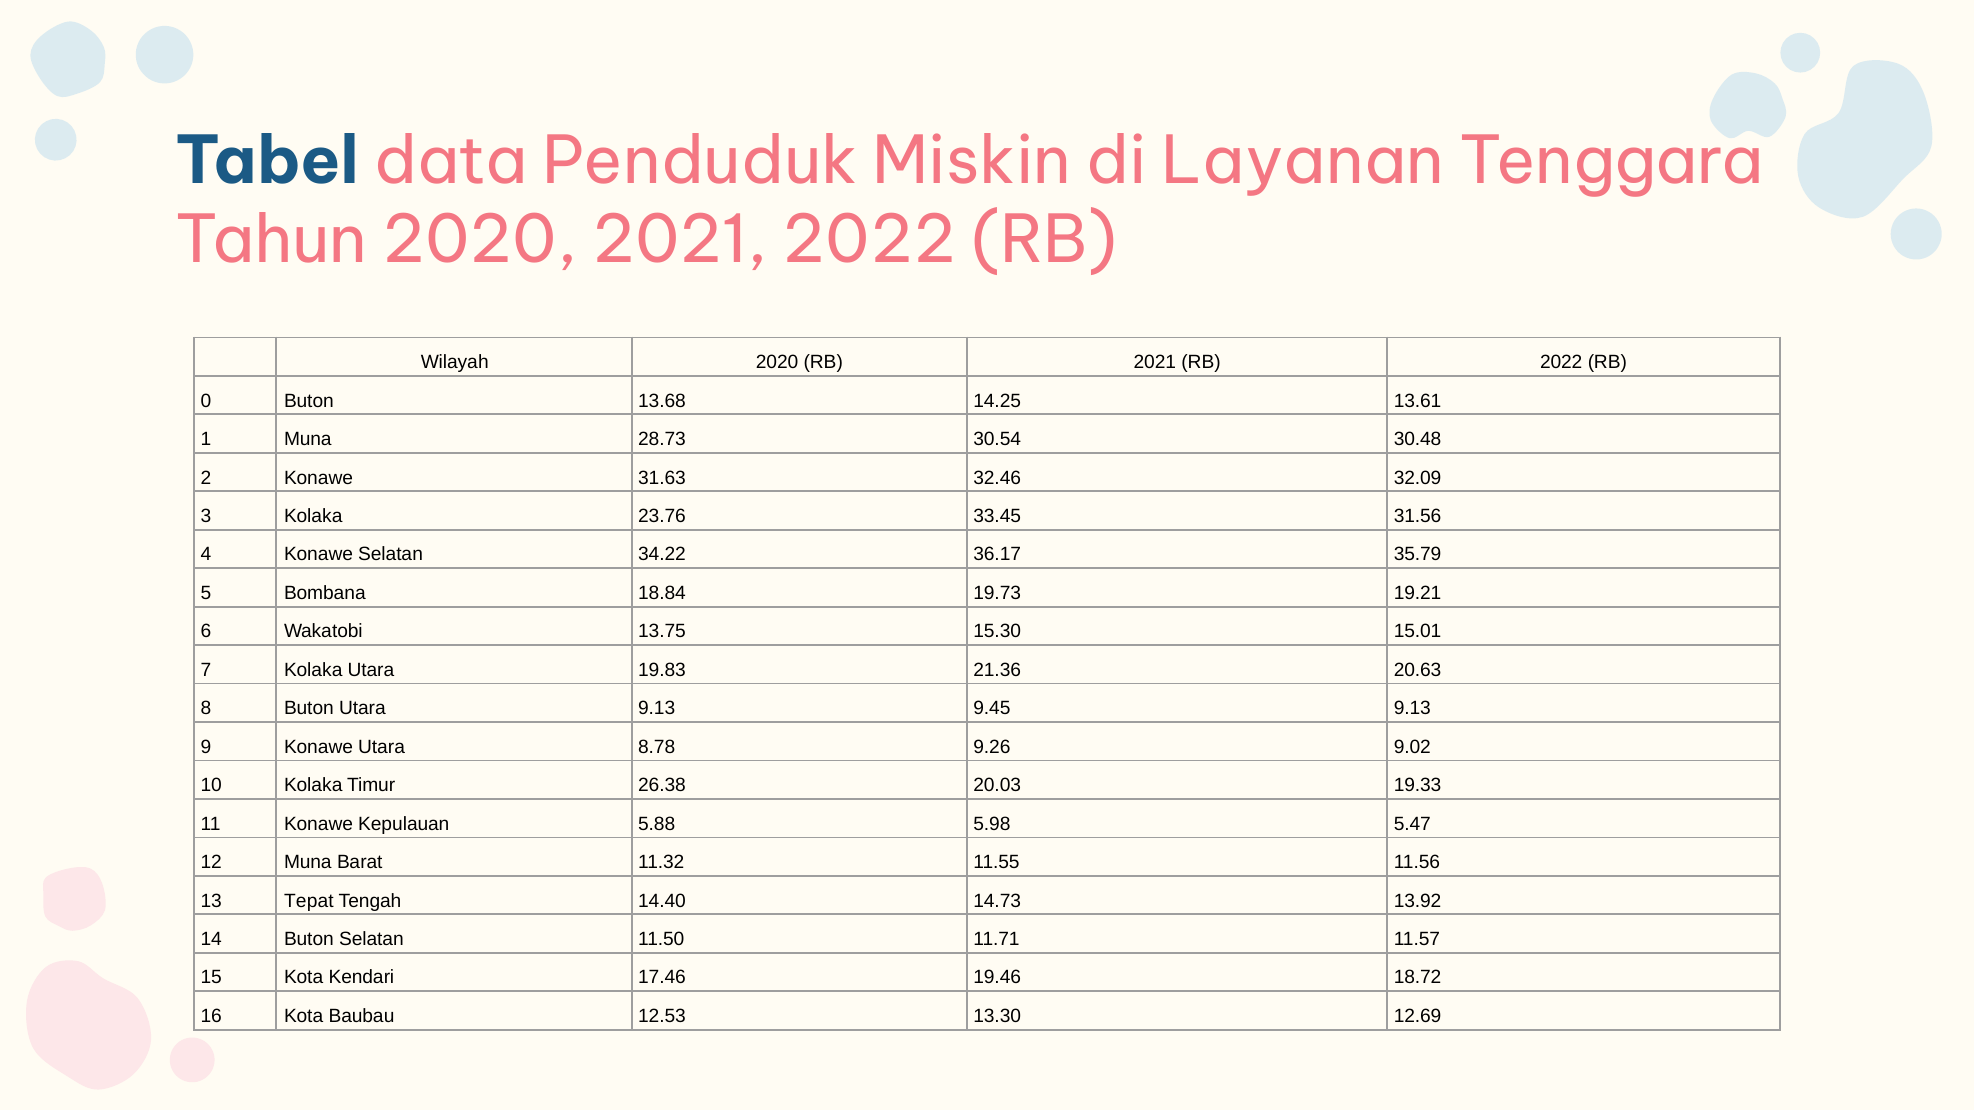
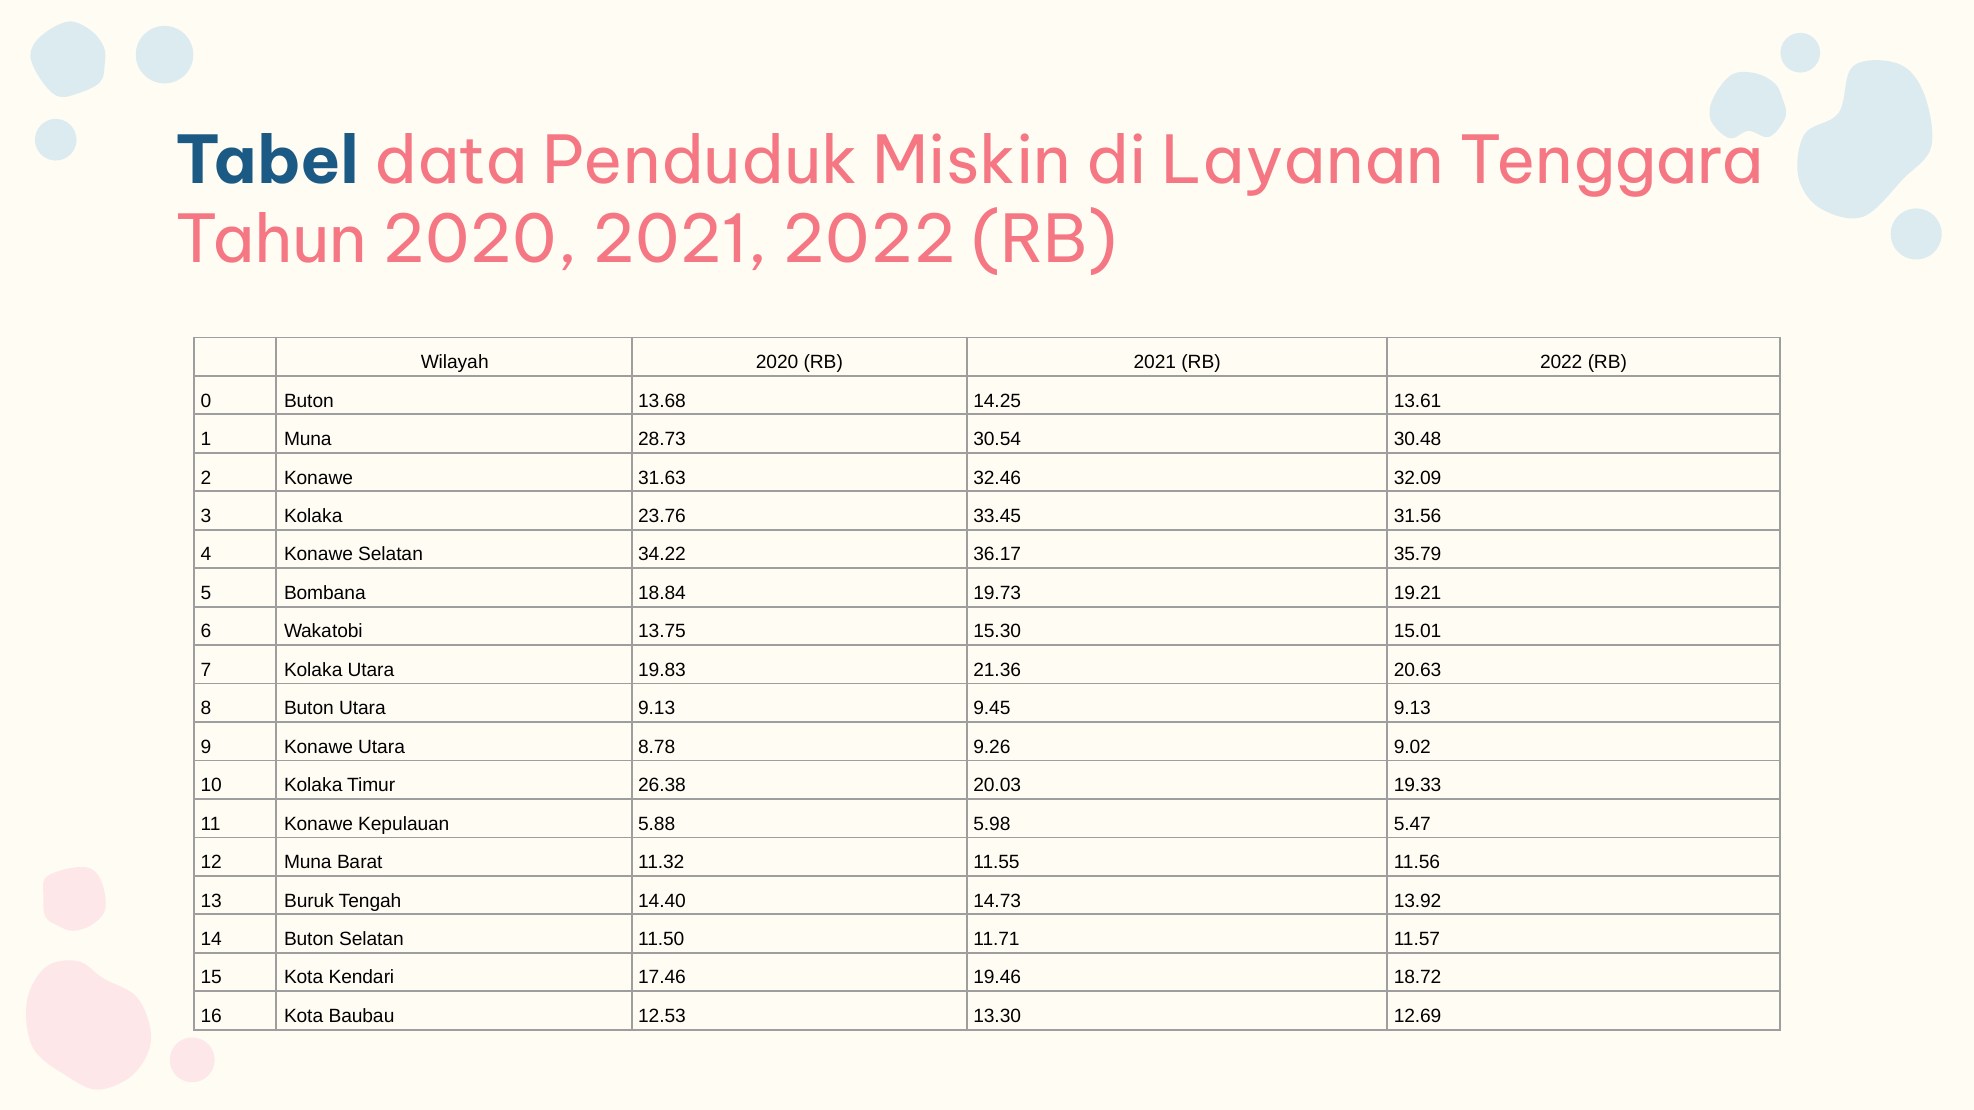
Tepat: Tepat -> Buruk (309, 901)
